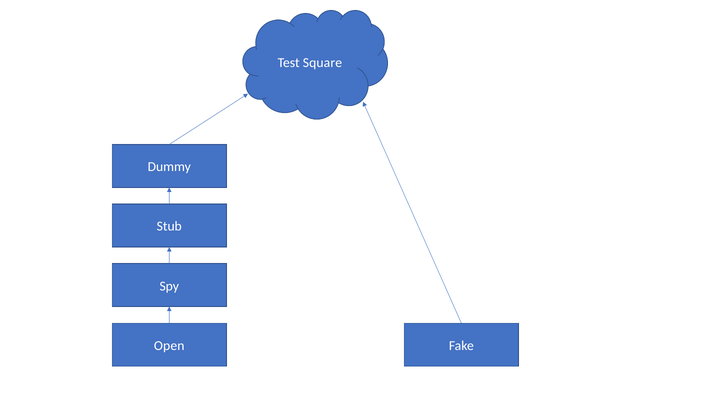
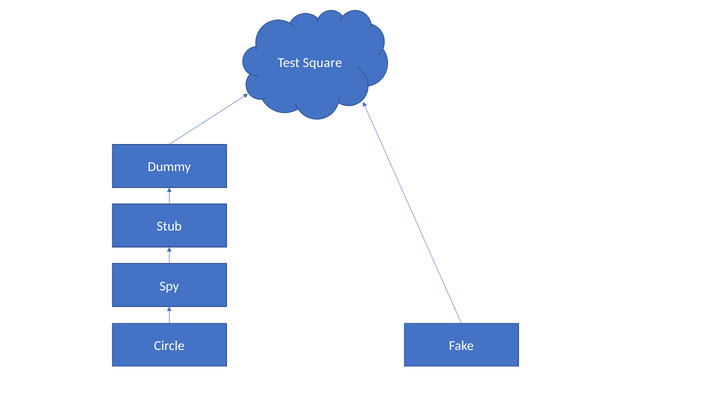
Open: Open -> Circle (169, 346)
